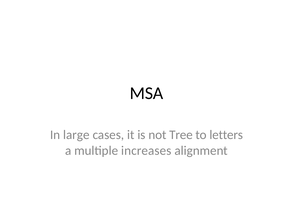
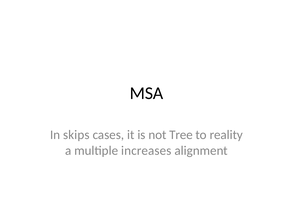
large: large -> skips (76, 135)
letters: letters -> reality (226, 135)
